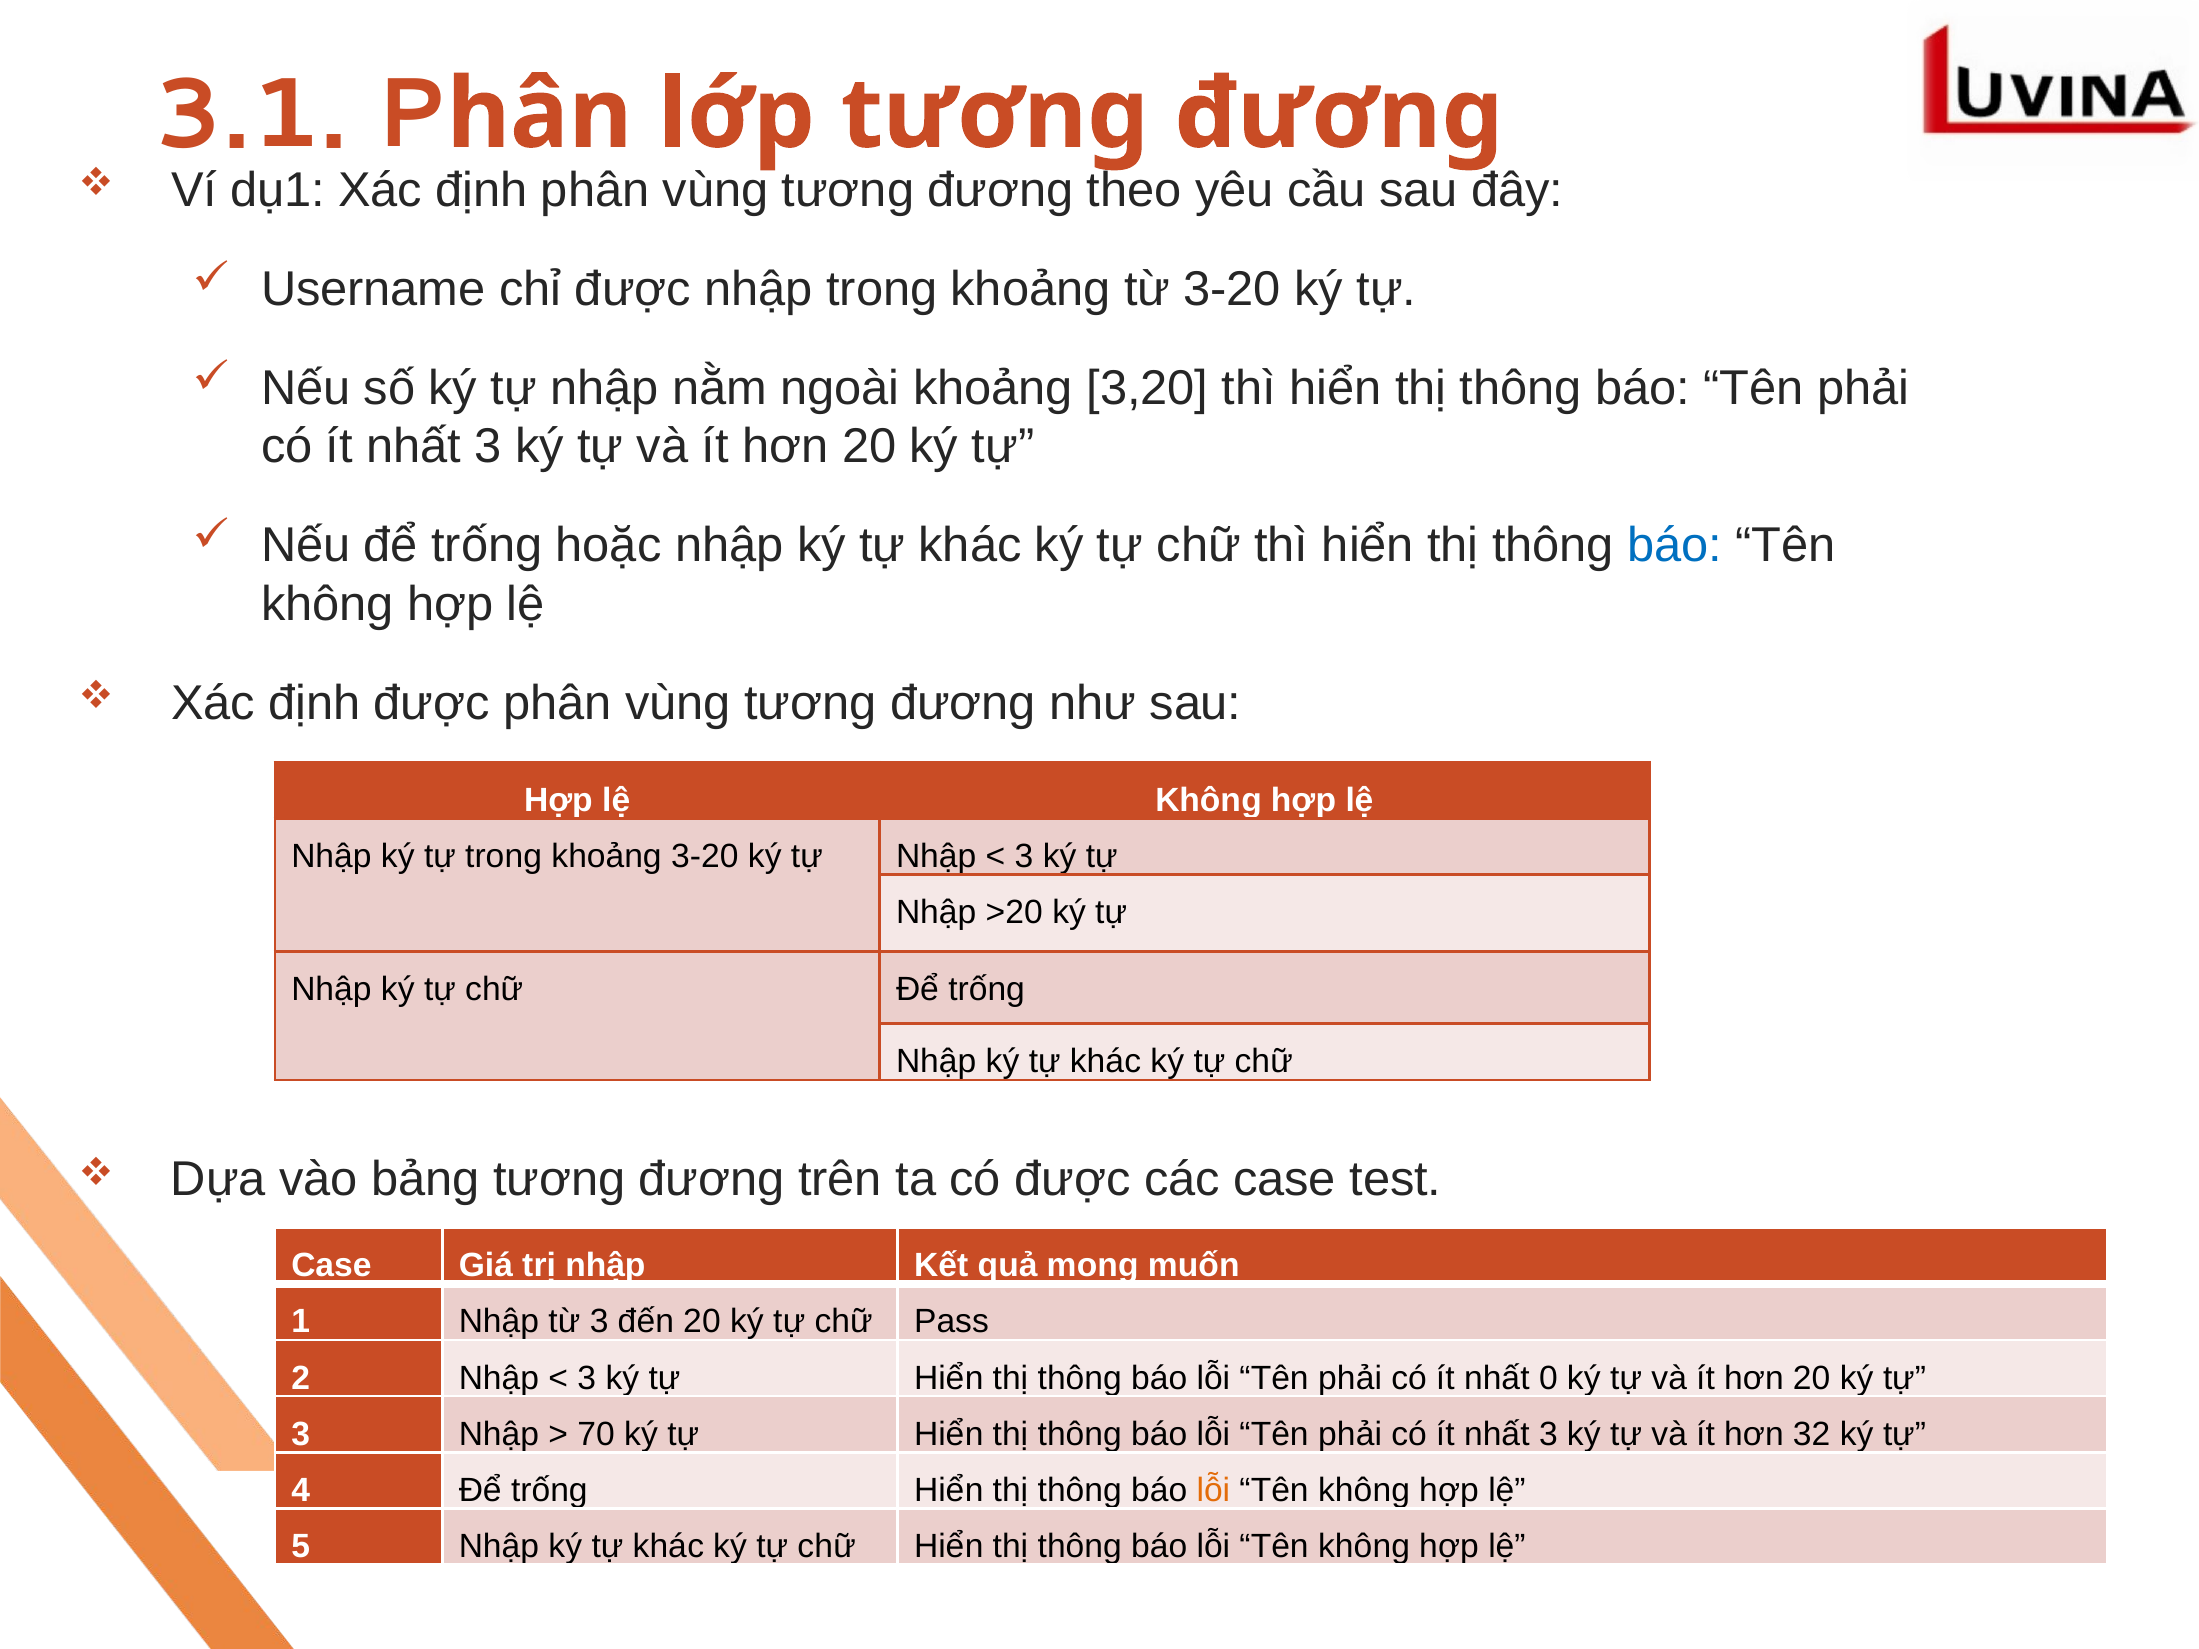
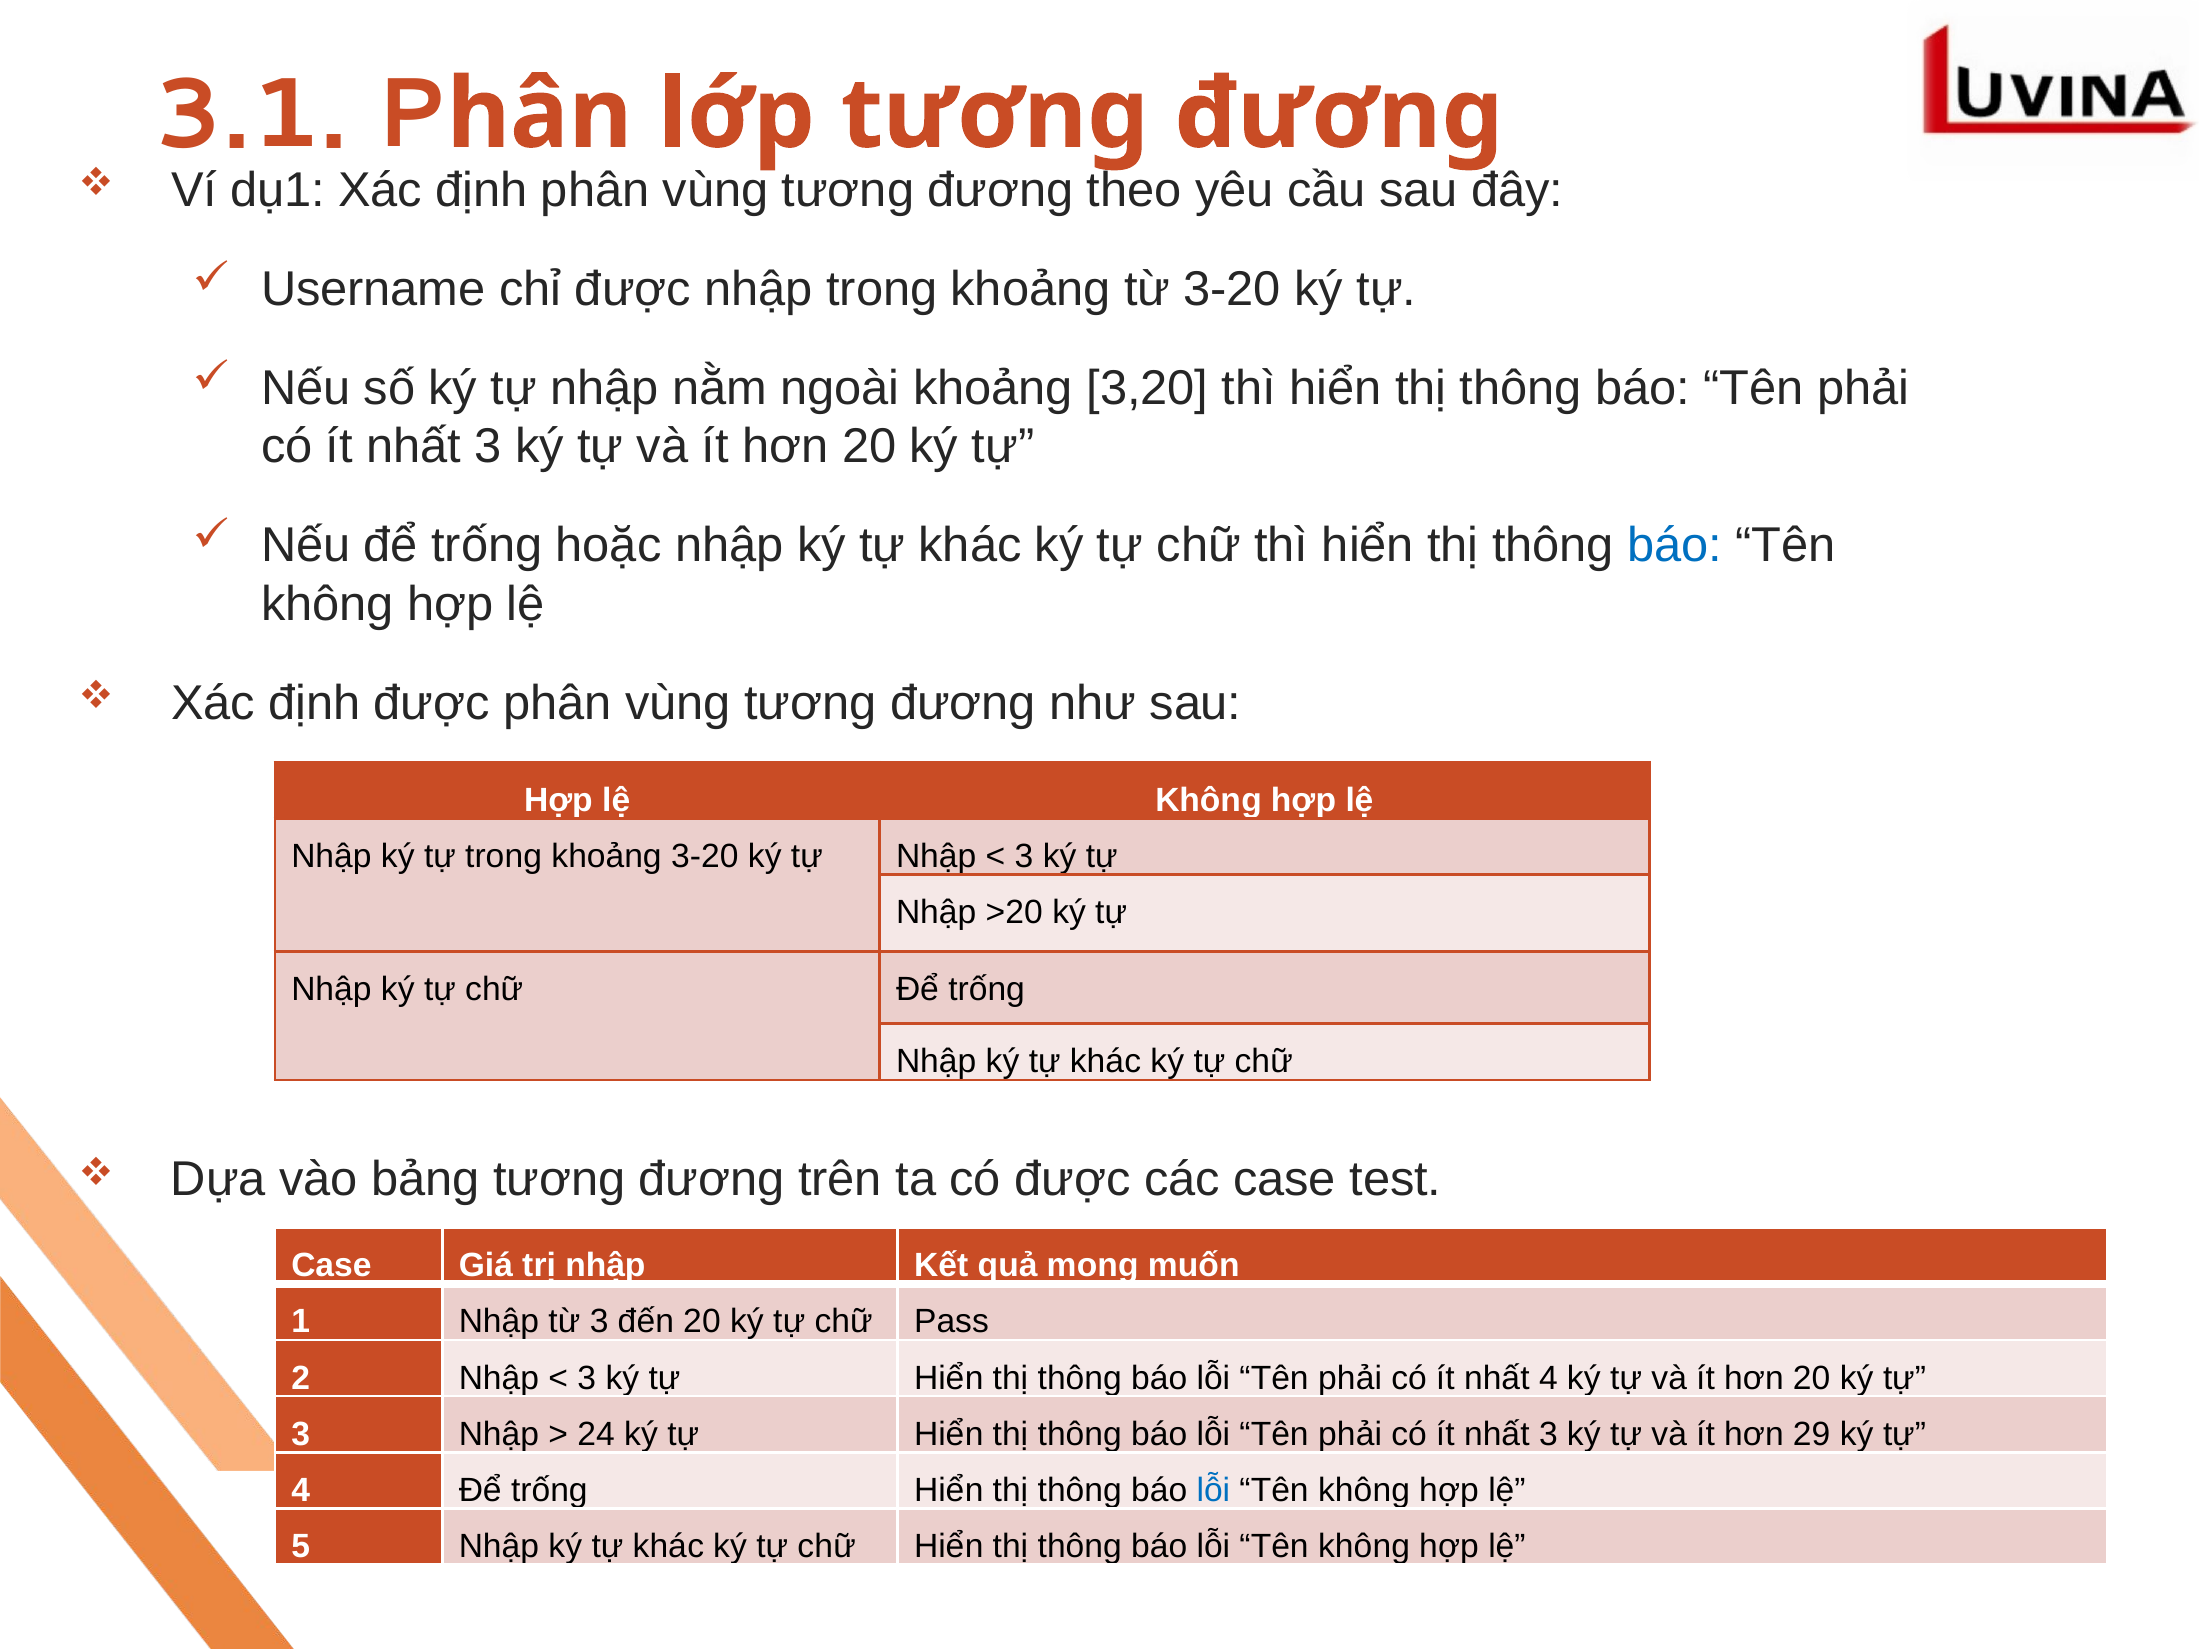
nhất 0: 0 -> 4 (1548, 1378)
70: 70 -> 24 (596, 1434)
32: 32 -> 29 (1812, 1434)
lỗi colour: orange -> blue (1213, 1491)
